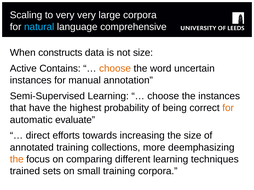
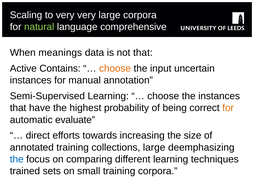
natural colour: light blue -> light green (39, 27)
constructs: constructs -> meanings (60, 53)
not size: size -> that (143, 53)
word: word -> input (161, 69)
collections more: more -> large (154, 148)
the colour: orange -> blue (17, 160)
